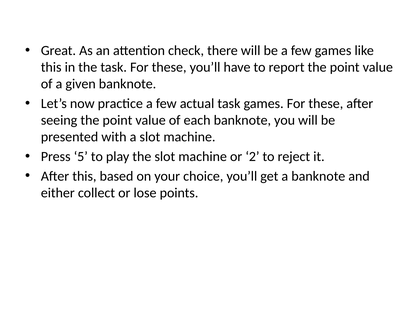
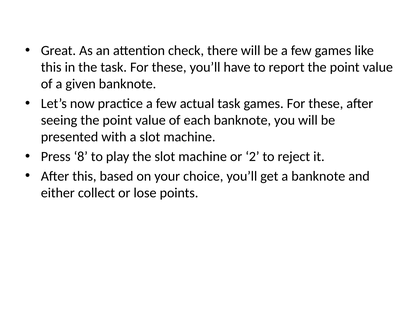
5: 5 -> 8 (81, 157)
